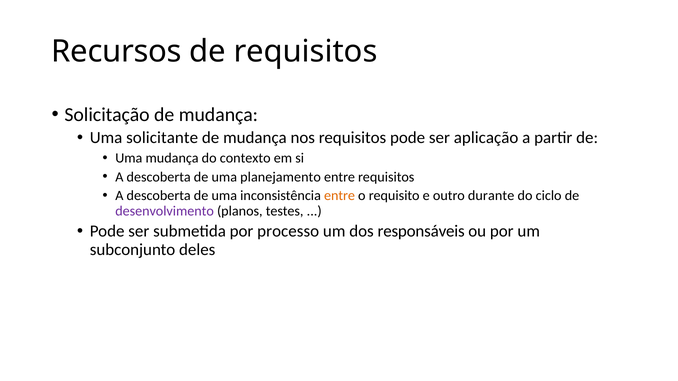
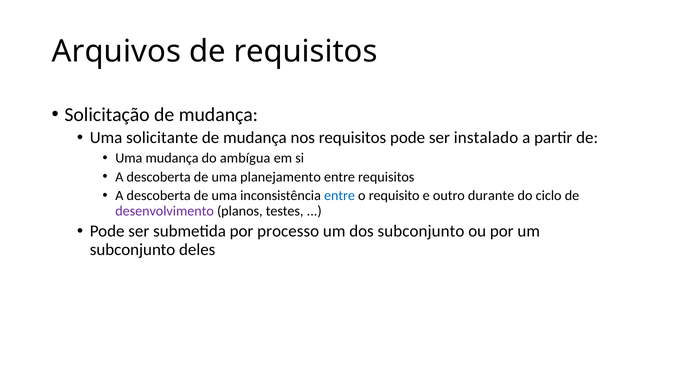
Recursos: Recursos -> Arquivos (116, 52)
aplicação: aplicação -> instalado (486, 138)
contexto: contexto -> ambígua (245, 158)
entre colour: orange -> blue (340, 196)
dos responsáveis: responsáveis -> subconjunto (421, 231)
